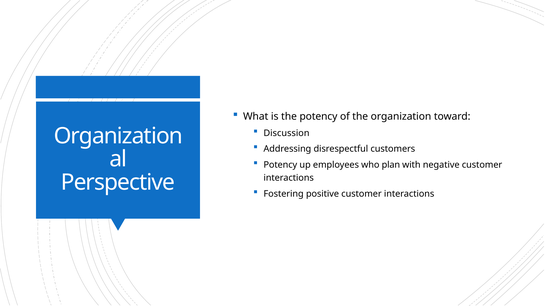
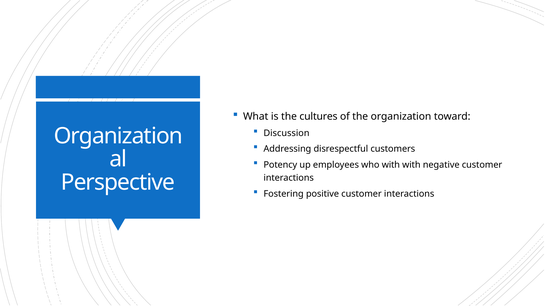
the potency: potency -> cultures (318, 117)
who plan: plan -> with (391, 165)
